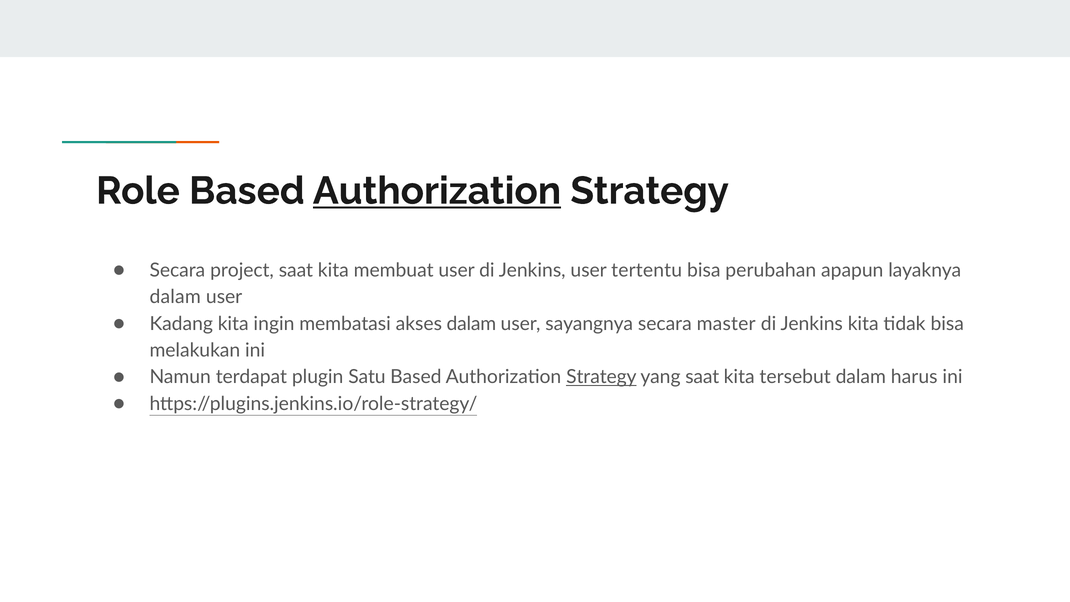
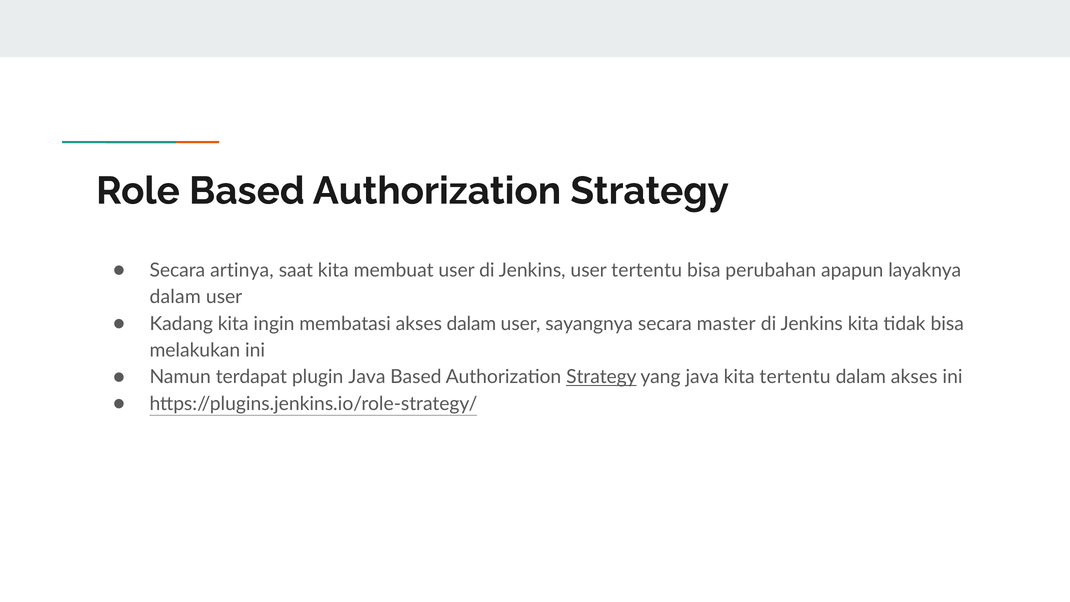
Authorization underline: present -> none (437, 191)
project: project -> artinya (242, 270)
plugin Satu: Satu -> Java (367, 377)
yang saat: saat -> java (702, 377)
kita tersebut: tersebut -> tertentu (795, 377)
dalam harus: harus -> akses (914, 377)
